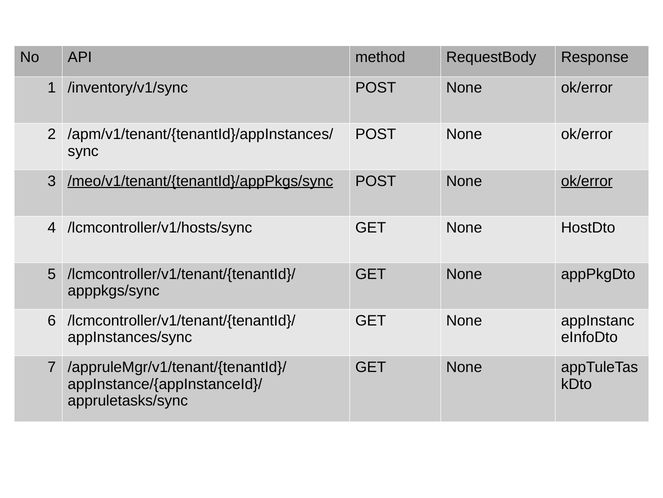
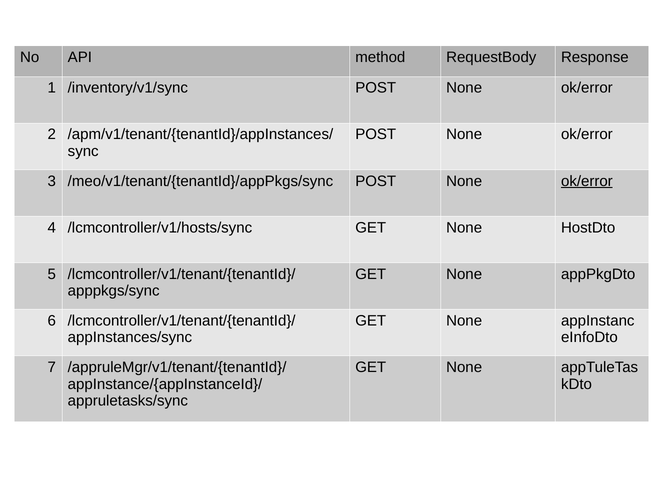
/meo/v1/tenant/{tenantId}/appPkgs/sync underline: present -> none (200, 181)
